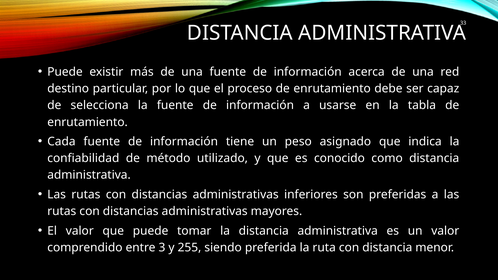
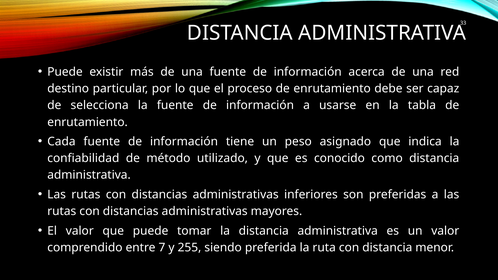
3: 3 -> 7 (162, 248)
